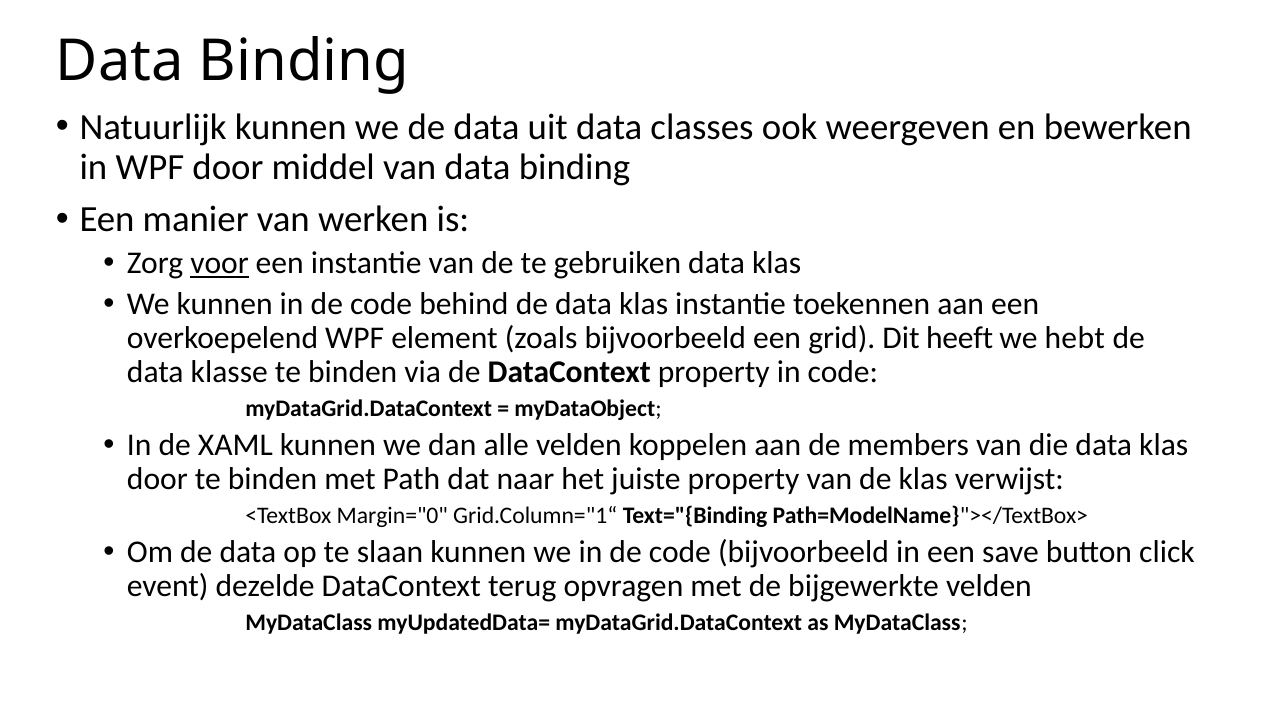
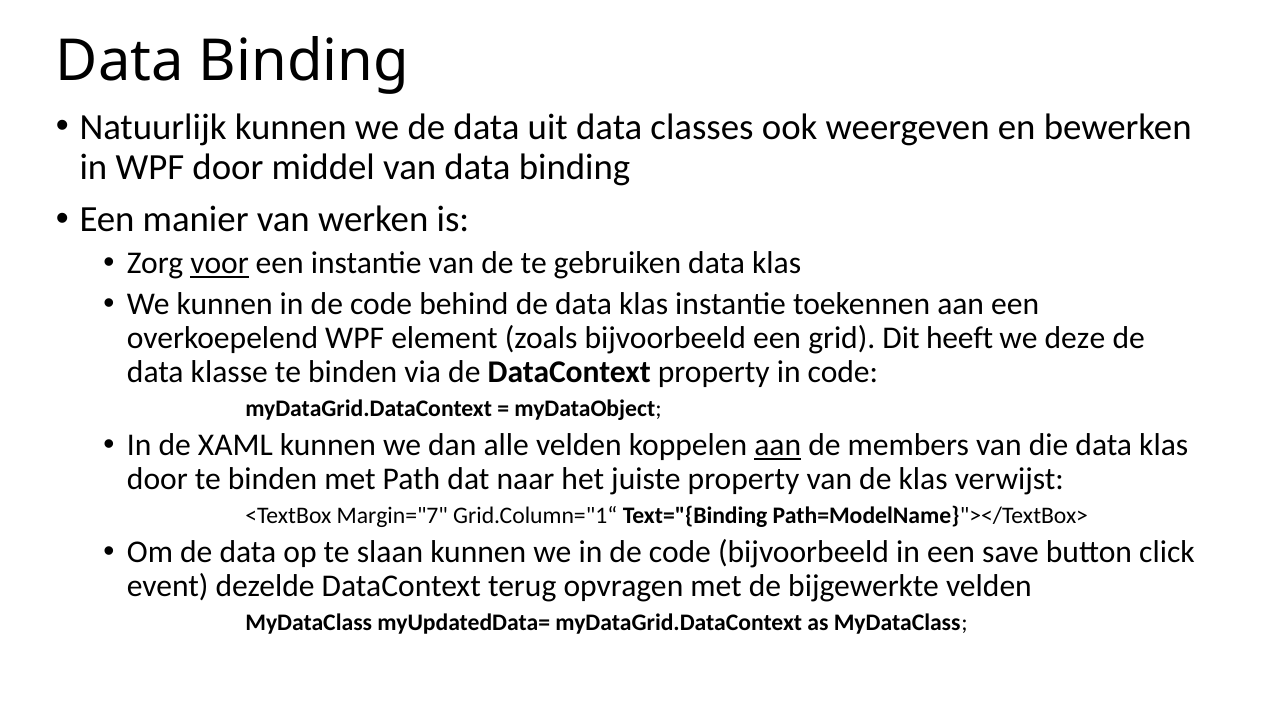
hebt: hebt -> deze (1075, 338)
aan underline: none -> present (778, 445)
Margin="0: Margin="0 -> Margin="7 (392, 515)
